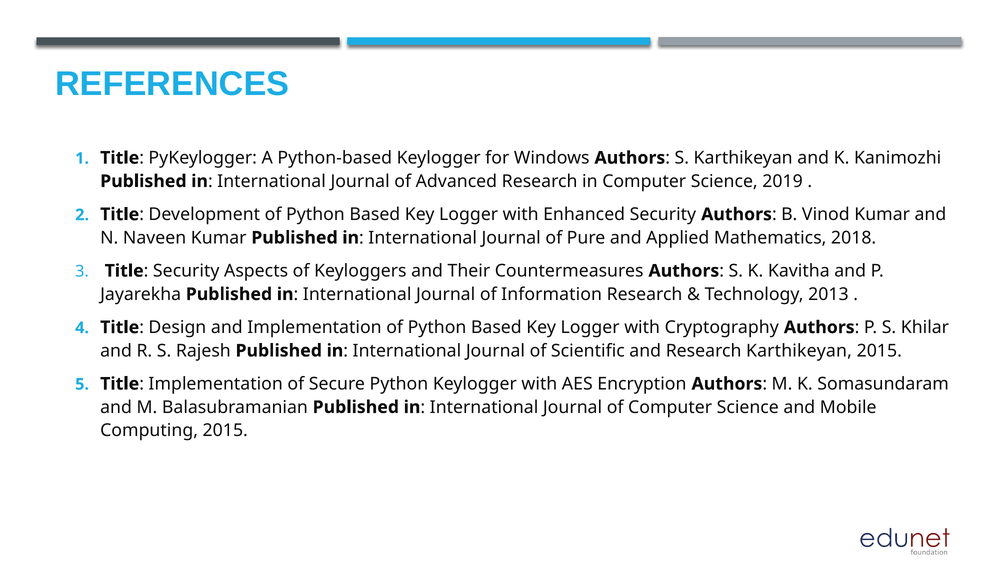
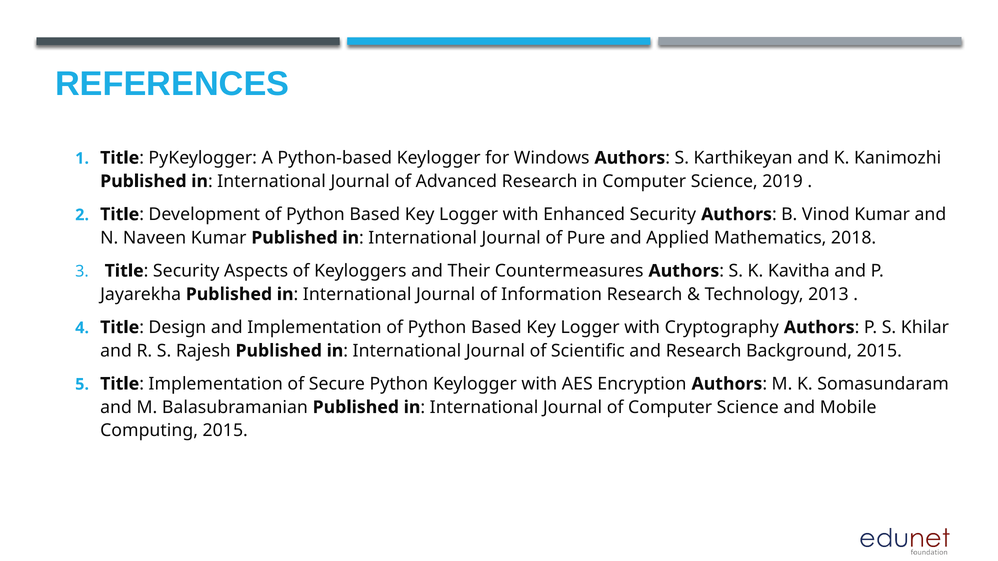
Research Karthikeyan: Karthikeyan -> Background (799, 351)
